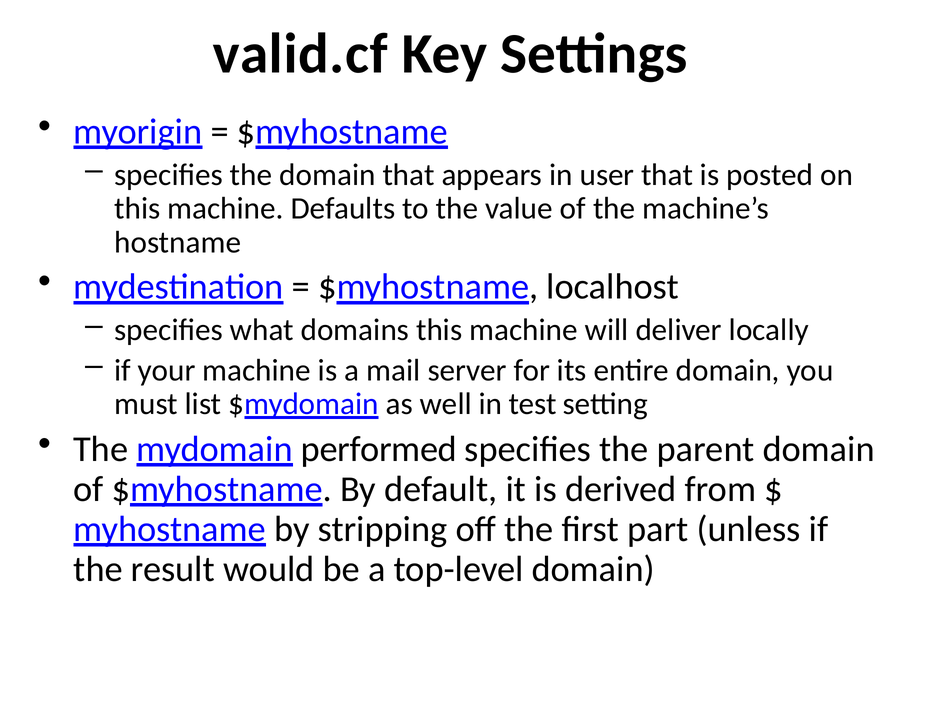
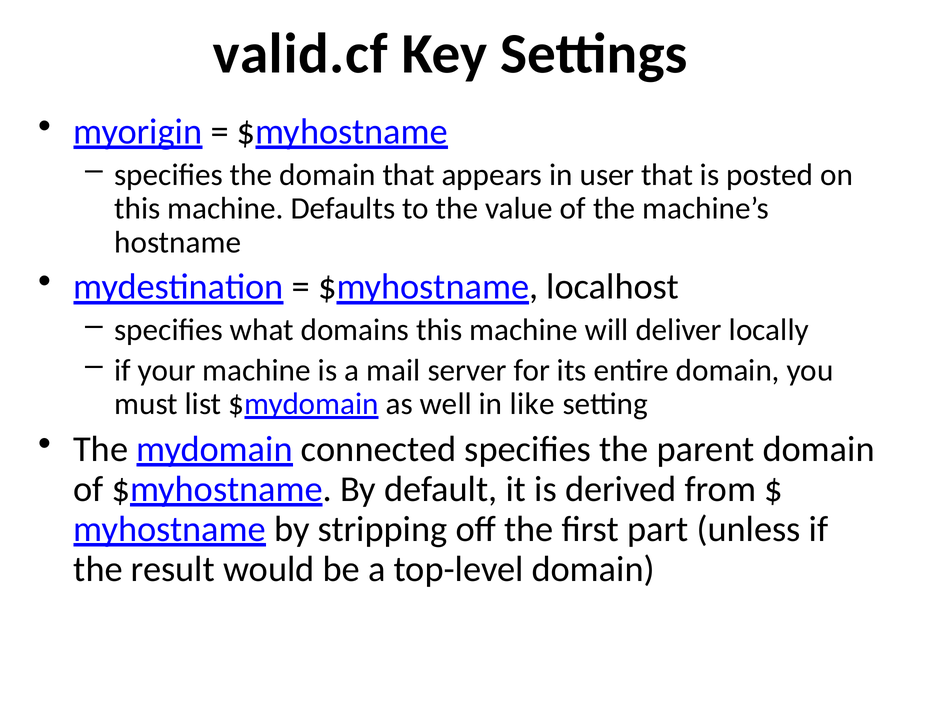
test: test -> like (532, 404)
performed: performed -> connected (379, 449)
